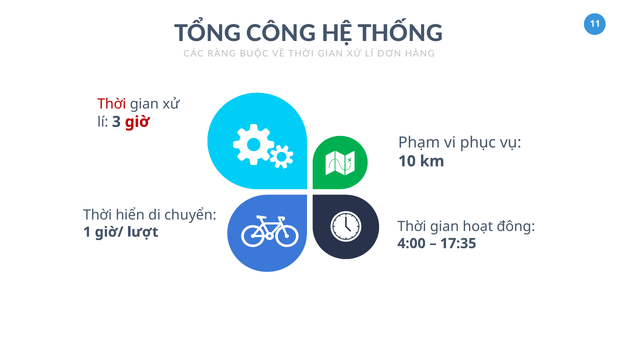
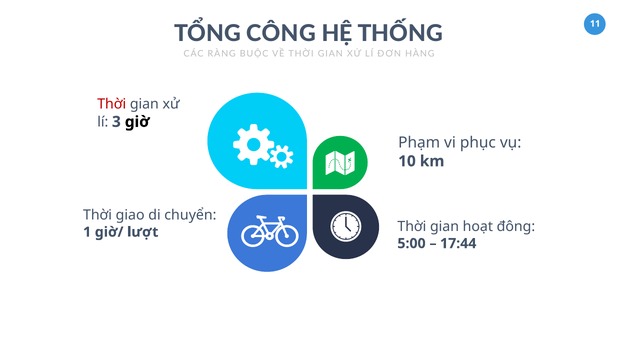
giờ colour: red -> black (137, 122)
hiển: hiển -> giao (130, 215)
4:00: 4:00 -> 5:00 (412, 244)
17:35: 17:35 -> 17:44 (458, 244)
